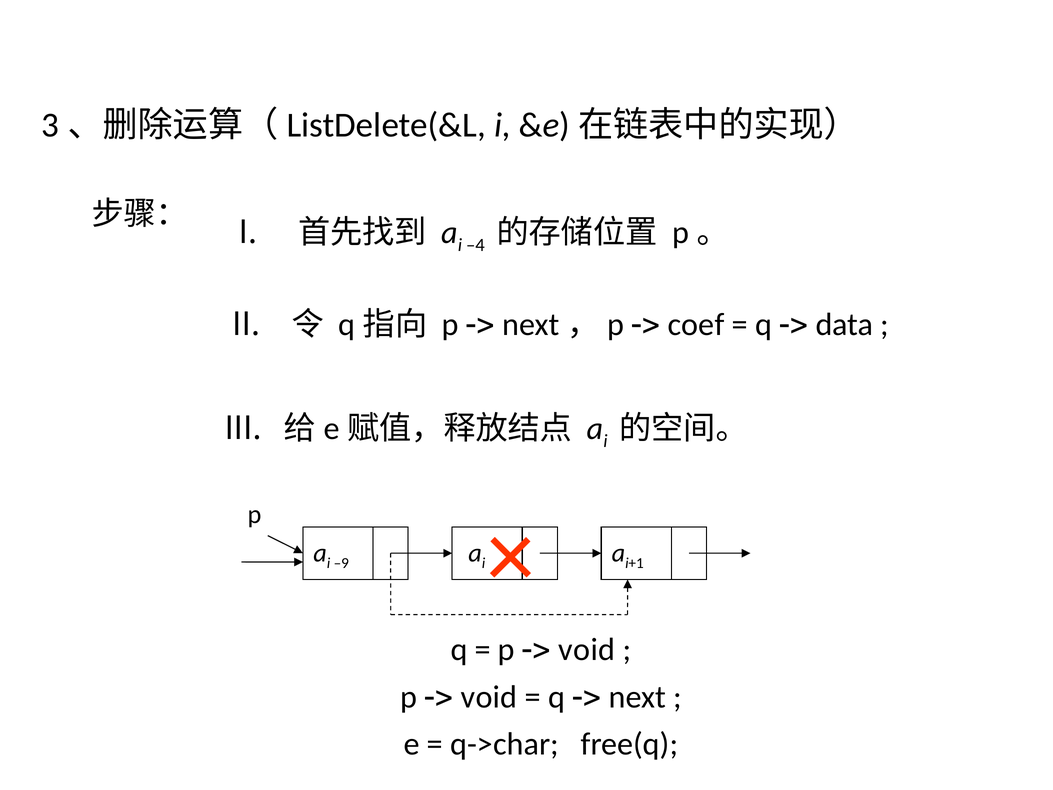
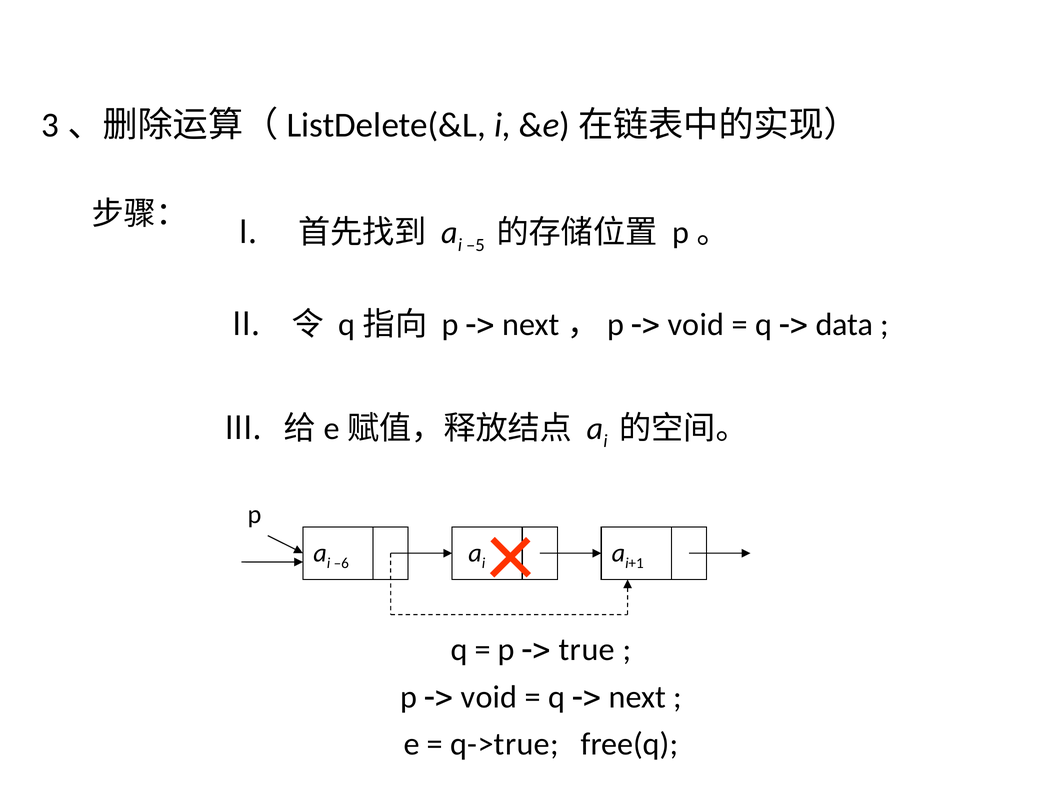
–4: –4 -> –5 (475, 245)
coef: coef -> void (696, 325)
–9: –9 -> –6 (341, 563)
void: void -> true (587, 650)
q->char: q->char -> q->true (504, 744)
